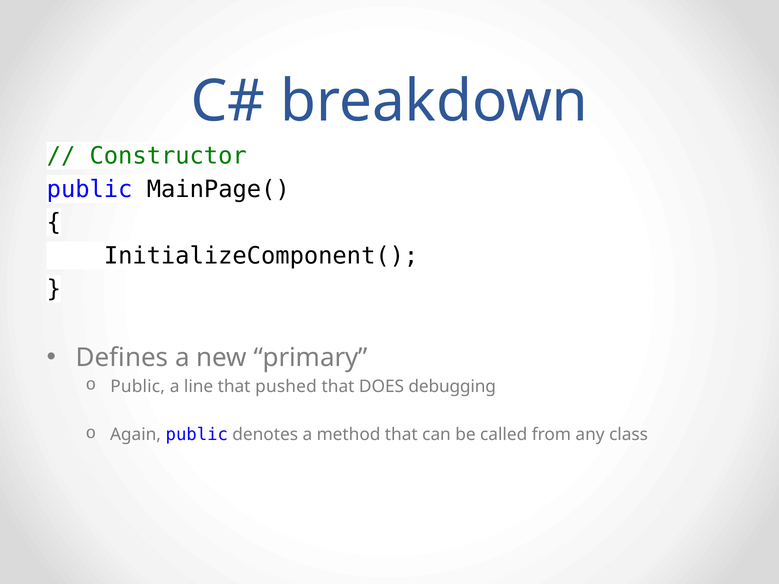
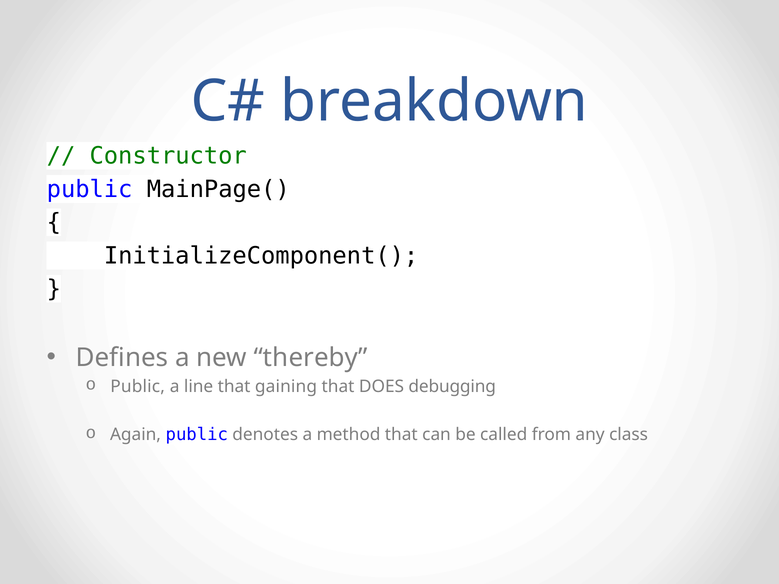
primary: primary -> thereby (311, 358)
pushed: pushed -> gaining (286, 386)
